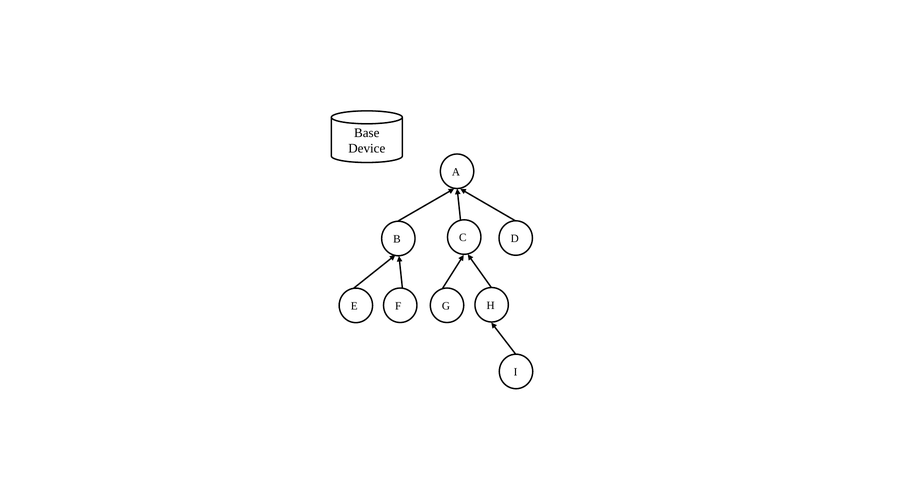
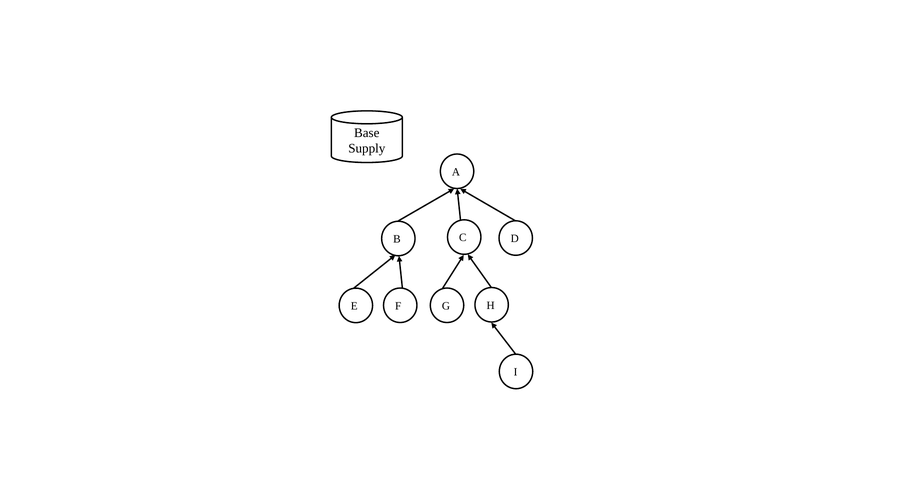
Device: Device -> Supply (367, 149)
